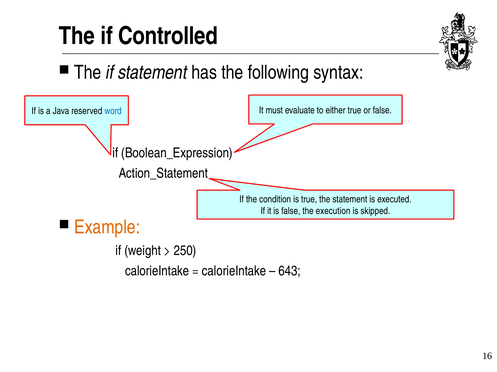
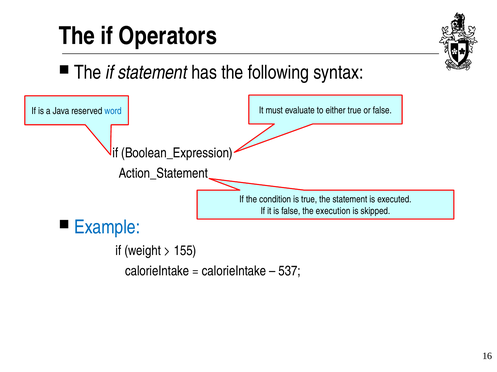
Controlled: Controlled -> Operators (168, 36)
Example colour: orange -> blue (107, 228)
250: 250 -> 155 (185, 251)
643: 643 -> 537 (290, 272)
